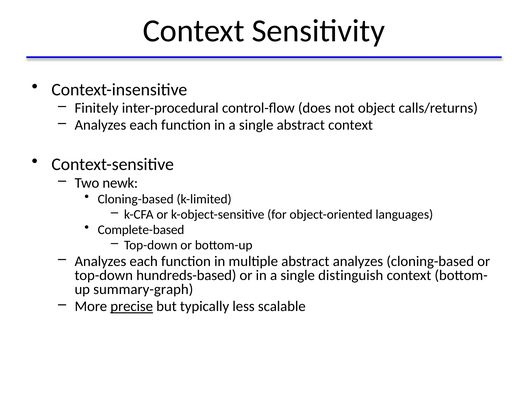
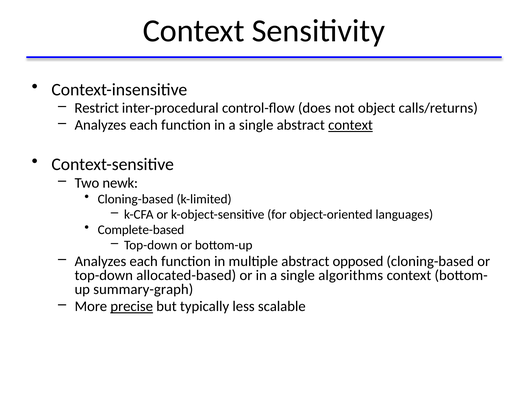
Finitely: Finitely -> Restrict (97, 108)
context underline: none -> present (351, 125)
abstract analyzes: analyzes -> opposed (358, 261)
hundreds-based: hundreds-based -> allocated-based (186, 275)
distinguish: distinguish -> algorithms (351, 275)
